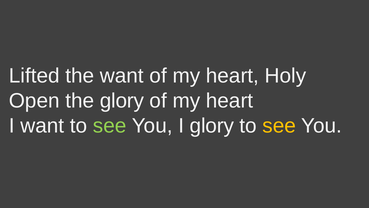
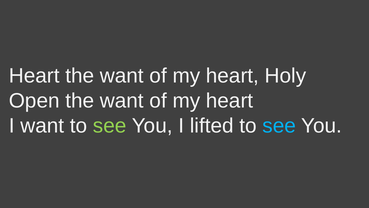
Lifted: Lifted -> Heart (34, 76)
Open the glory: glory -> want (122, 101)
I glory: glory -> lifted (212, 125)
see colour: yellow -> light blue (279, 125)
